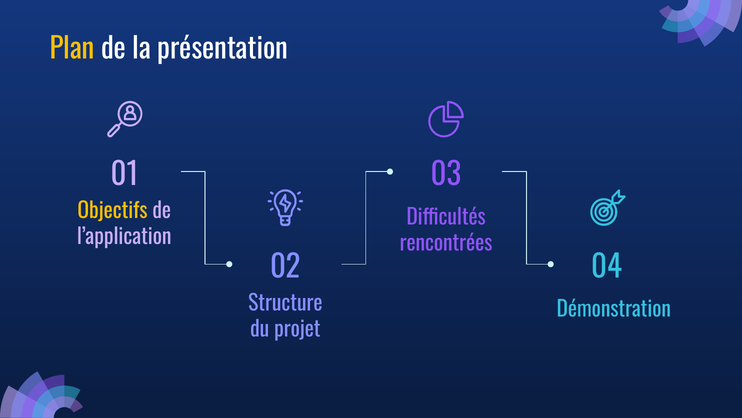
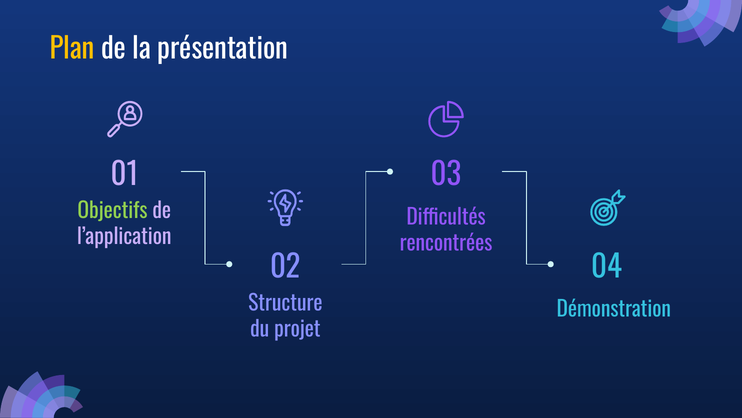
Objectifs colour: yellow -> light green (112, 211)
